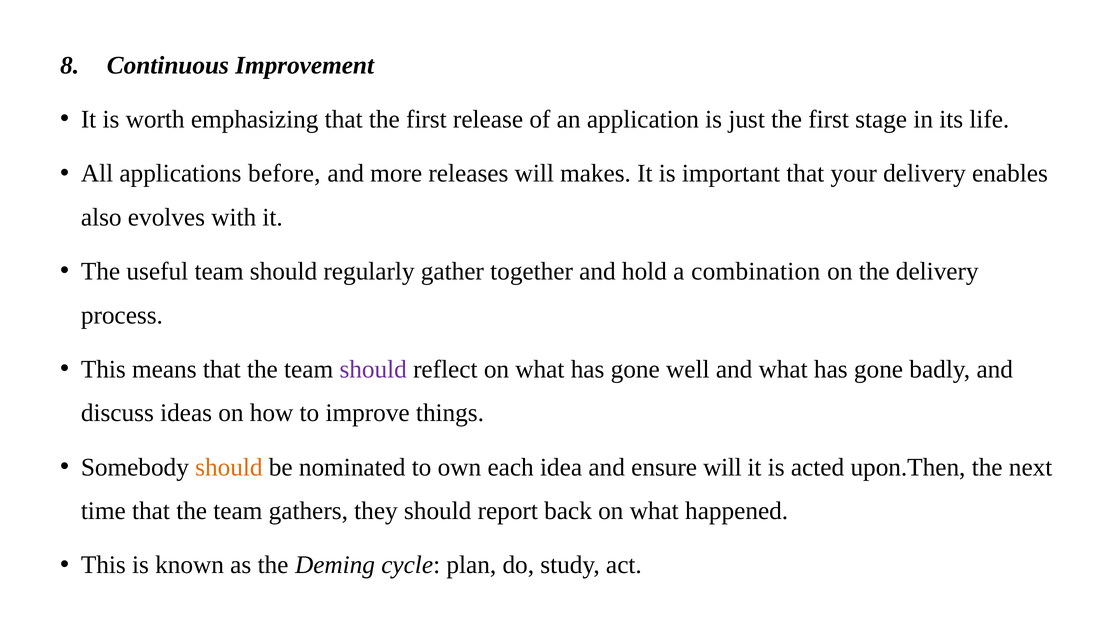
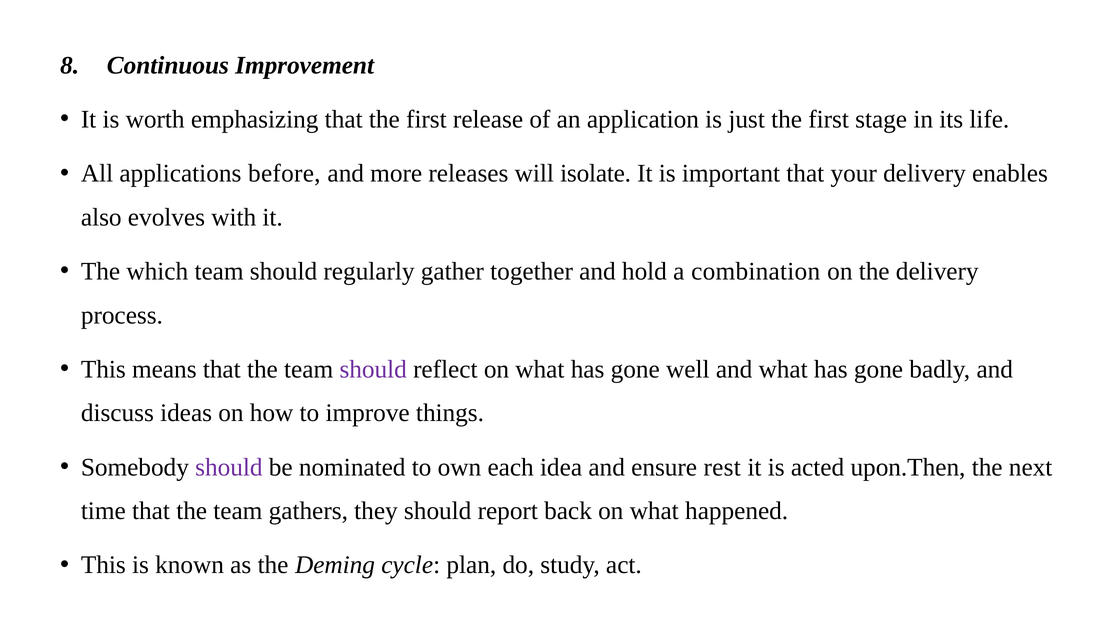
makes: makes -> isolate (596, 174)
useful: useful -> which (157, 271)
should colour: orange -> purple (229, 467)
ensure will: will -> rest (722, 467)
